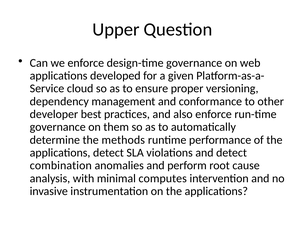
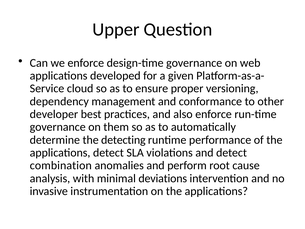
methods: methods -> detecting (123, 140)
computes: computes -> deviations (163, 178)
